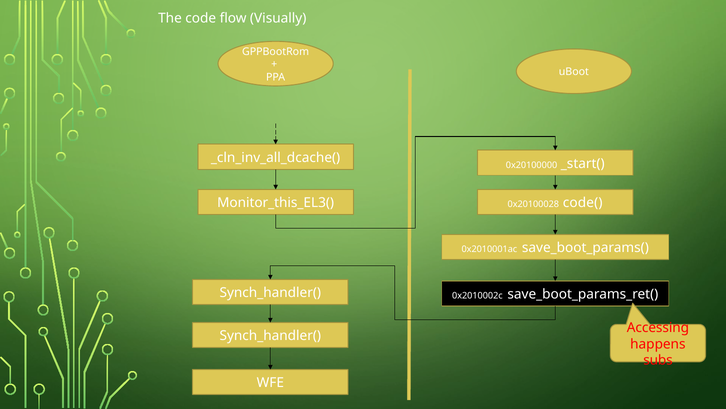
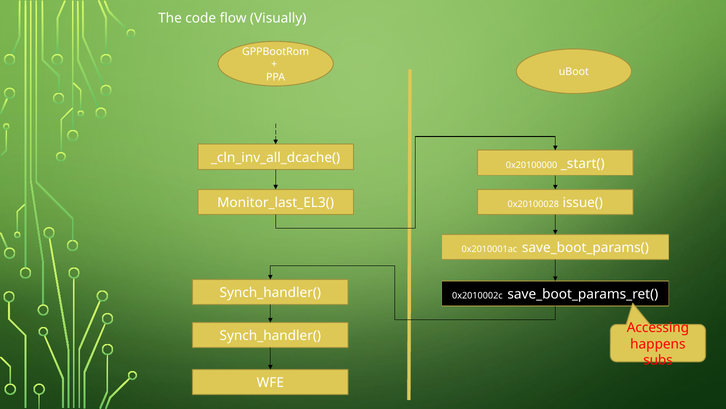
Monitor_this_EL3(: Monitor_this_EL3( -> Monitor_last_EL3( (276, 203)
code(: code( -> issue( (583, 203)
